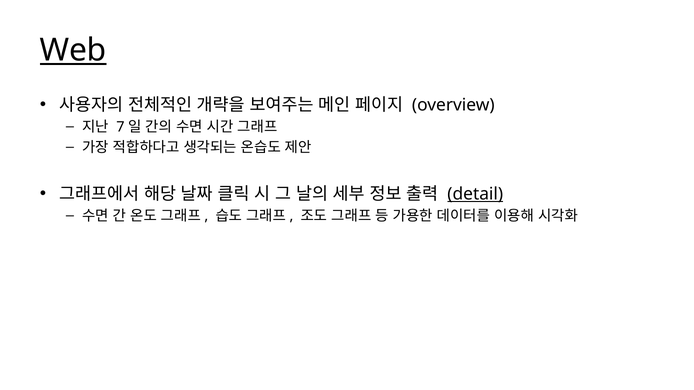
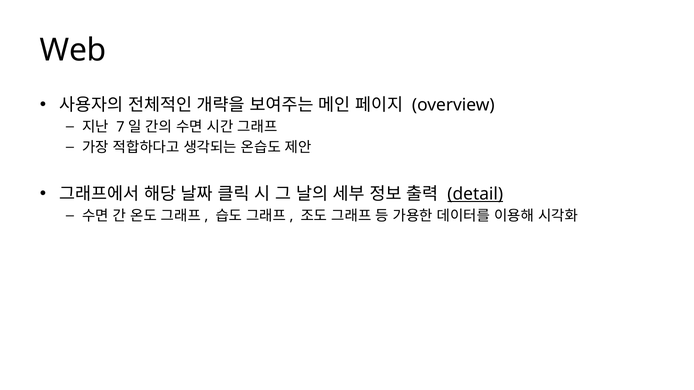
Web underline: present -> none (73, 50)
